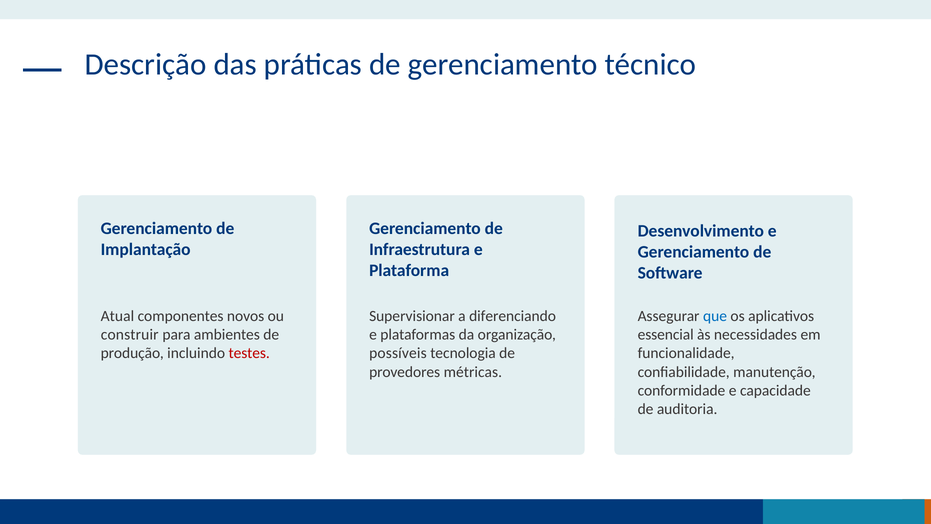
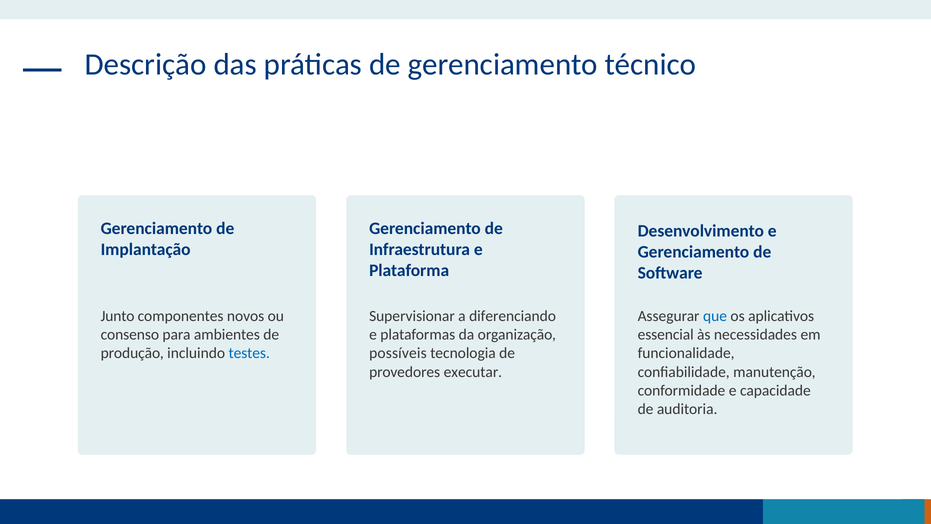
Atual: Atual -> Junto (118, 316)
construir: construir -> consenso (130, 334)
testes colour: red -> blue (249, 353)
métricas: métricas -> executar (473, 372)
